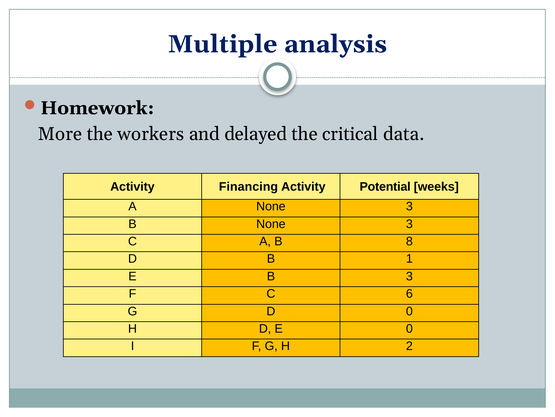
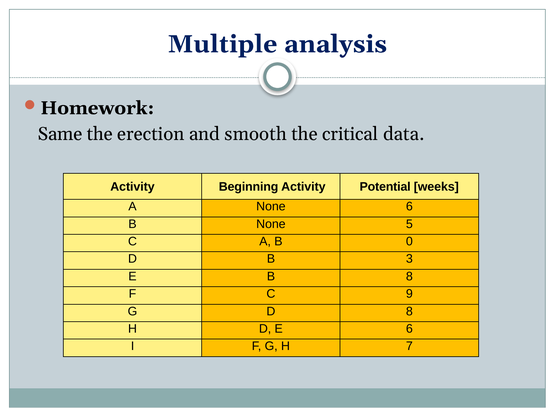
More: More -> Same (60, 134)
workers: workers -> erection (151, 134)
delayed: delayed -> smooth (256, 134)
Financing: Financing -> Beginning (249, 186)
A None 3: 3 -> 6 (409, 206)
B None 3: 3 -> 5 (409, 224)
8: 8 -> 0 (409, 241)
1: 1 -> 3 (409, 258)
B 3: 3 -> 8 (409, 276)
6: 6 -> 9 (409, 293)
D 0: 0 -> 8 (409, 311)
E 0: 0 -> 6 (409, 328)
2: 2 -> 7 (409, 346)
